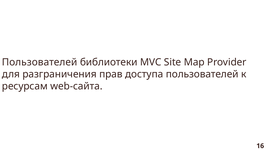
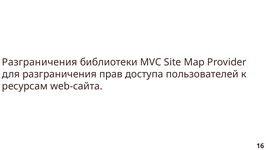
Пользователей: Пользователей -> Разграничения (40, 62)
